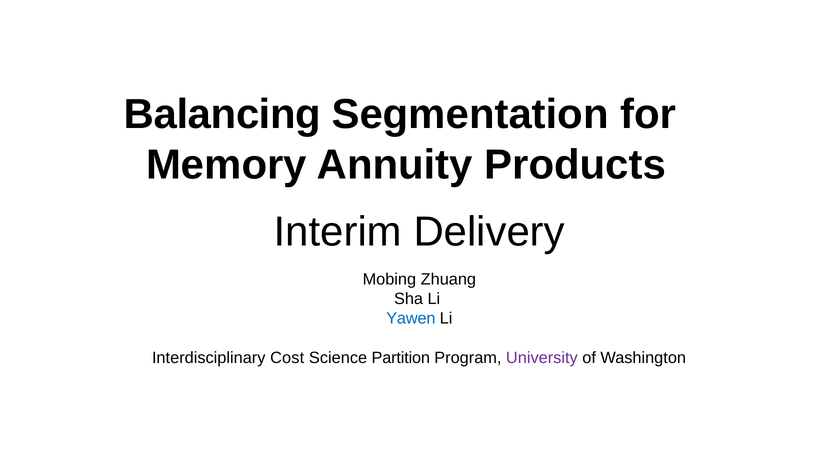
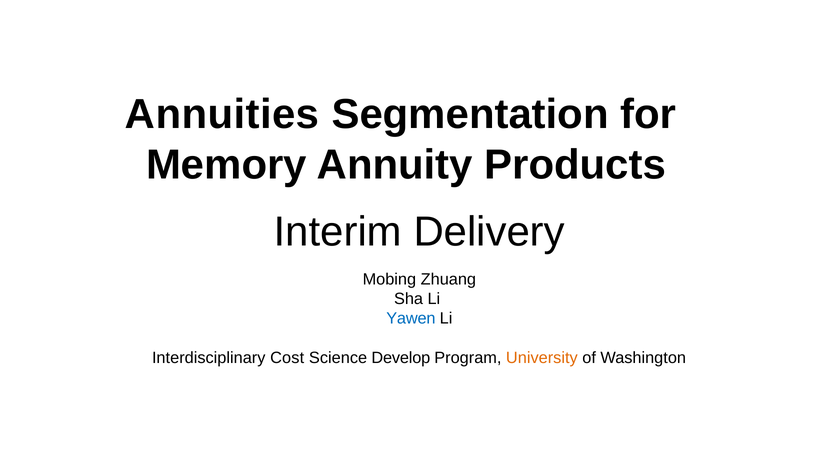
Balancing: Balancing -> Annuities (222, 114)
Partition: Partition -> Develop (401, 358)
University colour: purple -> orange (542, 358)
